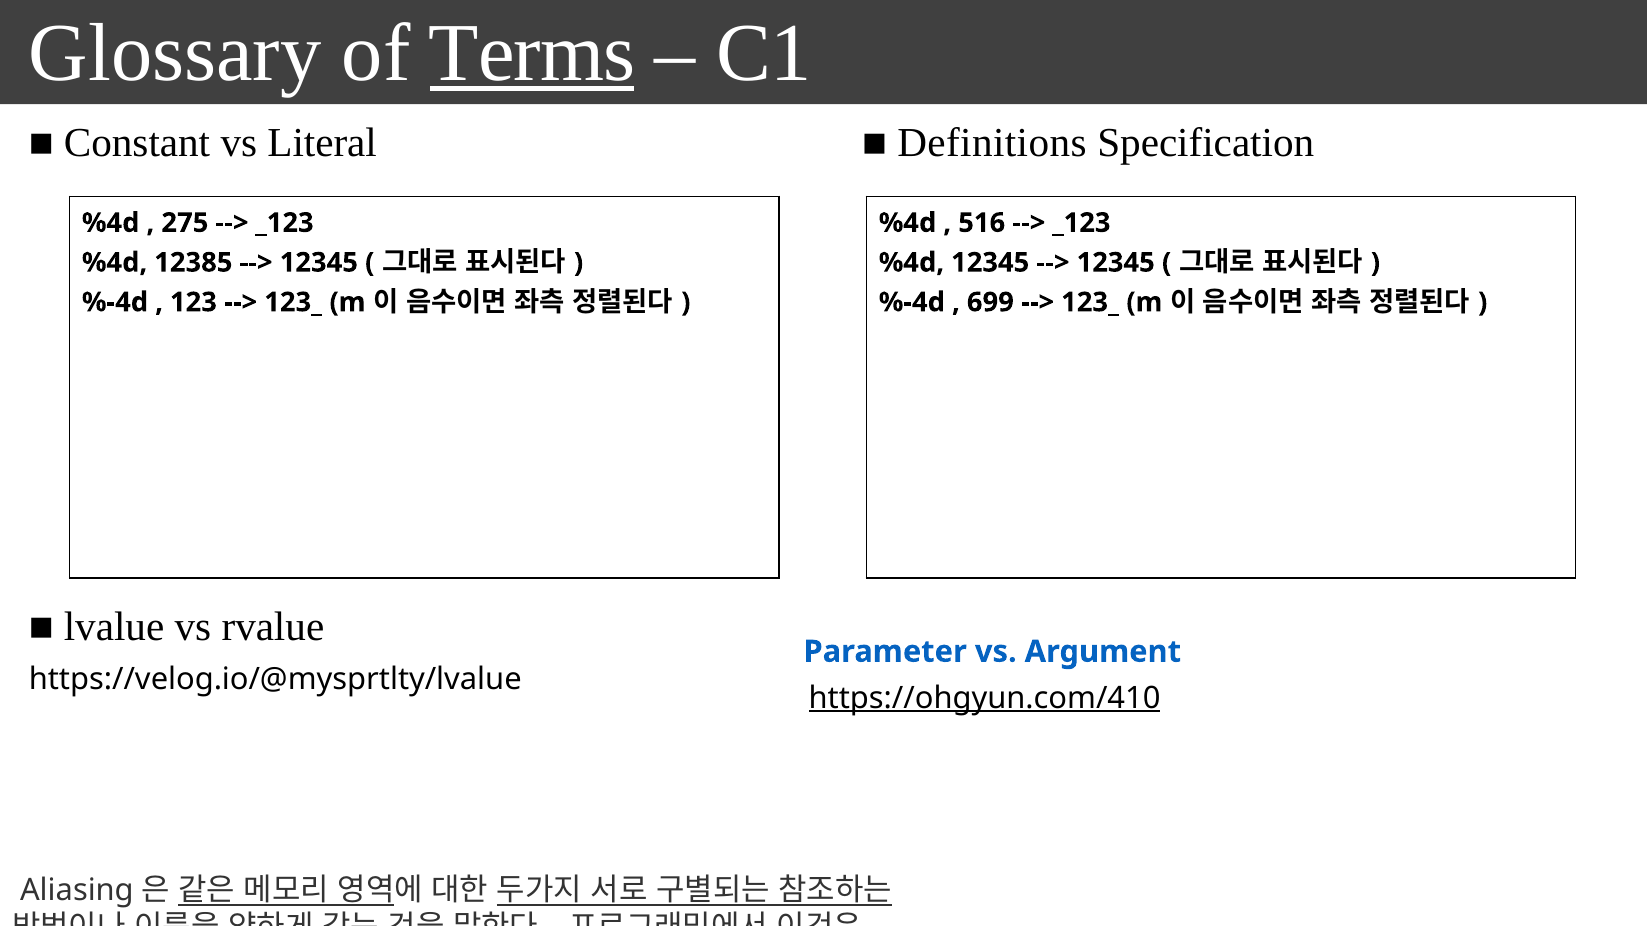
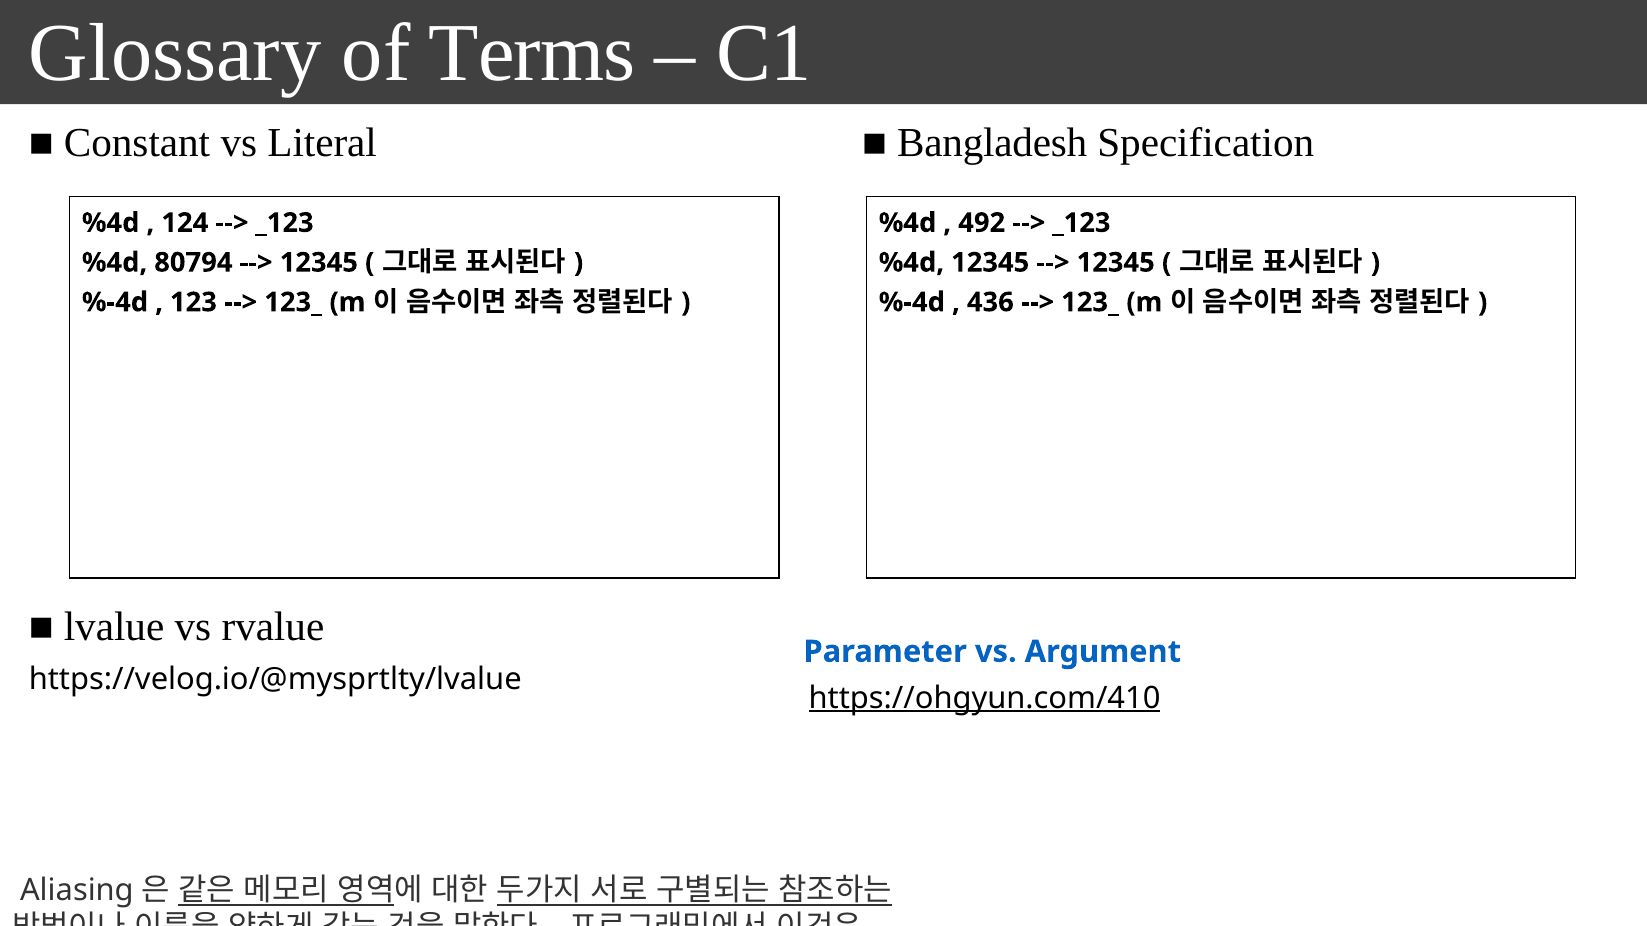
Terms underline: present -> none (532, 53)
Definitions: Definitions -> Bangladesh (992, 143)
275: 275 -> 124 (185, 223)
516: 516 -> 492 (982, 223)
12385: 12385 -> 80794 (193, 263)
699: 699 -> 436 (990, 302)
